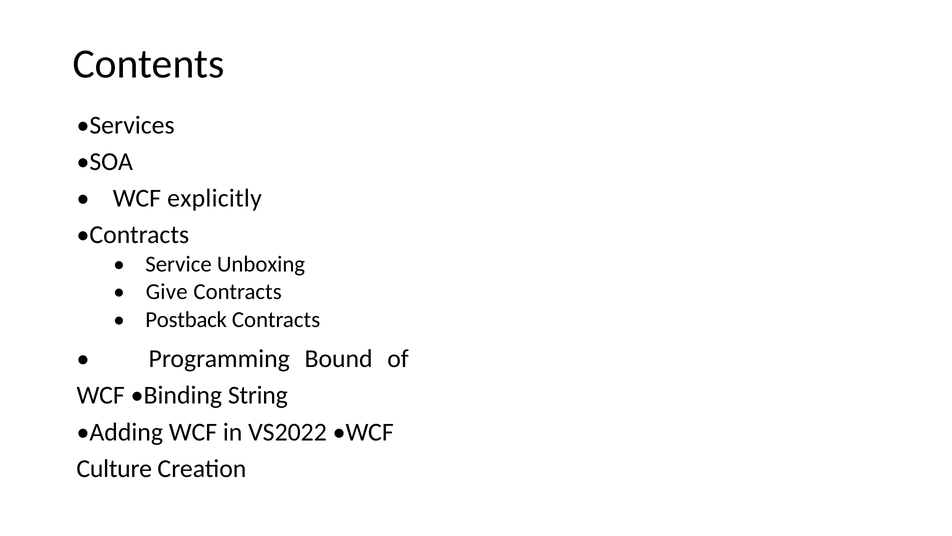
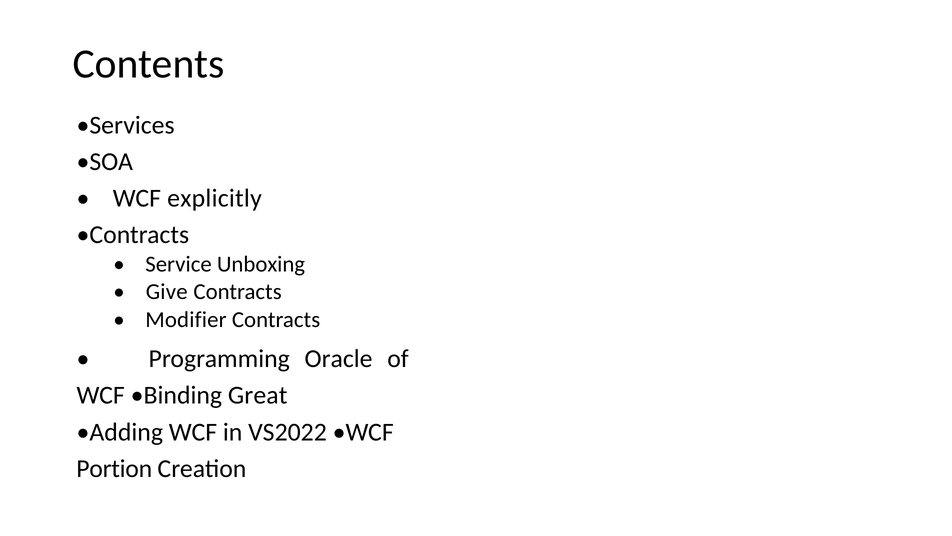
Postback: Postback -> Modifier (186, 320)
Bound: Bound -> Oracle (339, 359)
String: String -> Great (258, 396)
Culture: Culture -> Portion (114, 469)
